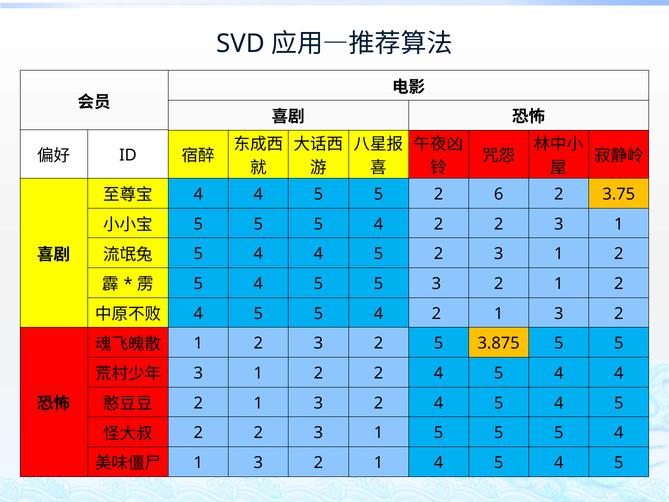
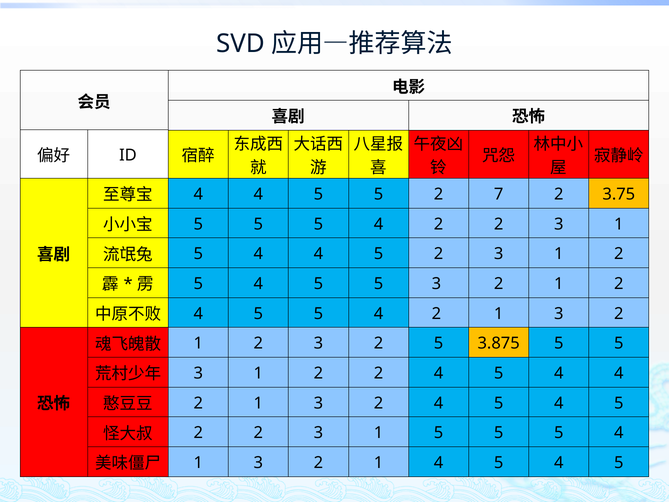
6: 6 -> 7 (499, 194)
